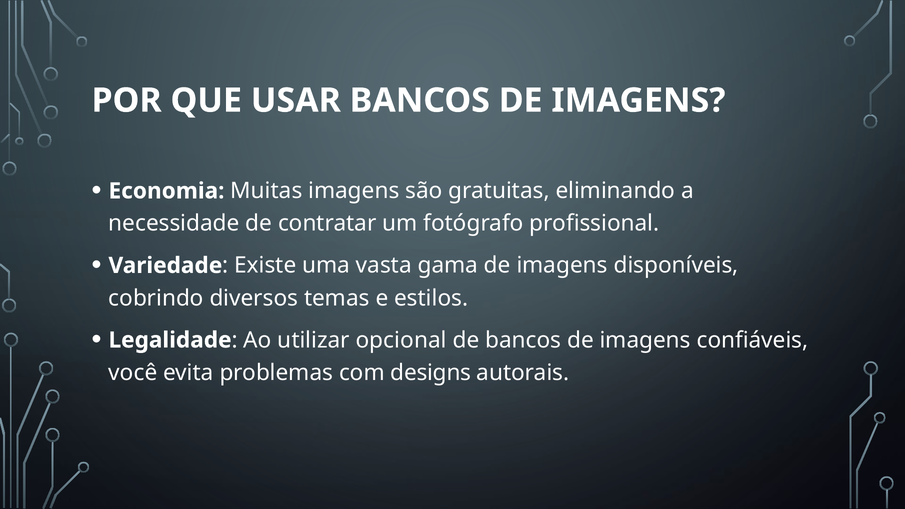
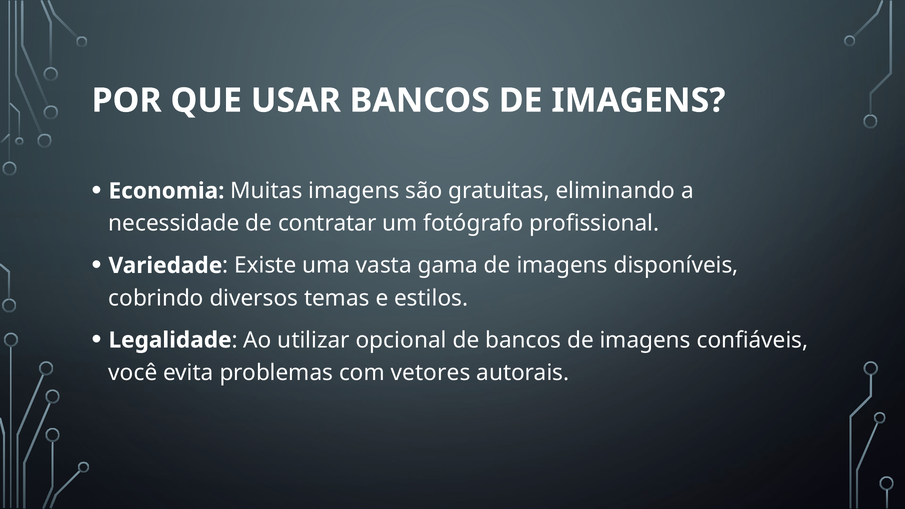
designs: designs -> vetores (431, 373)
